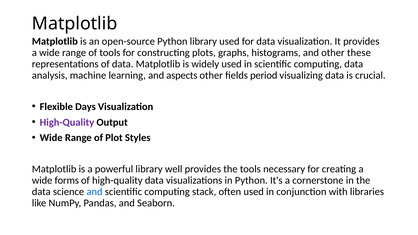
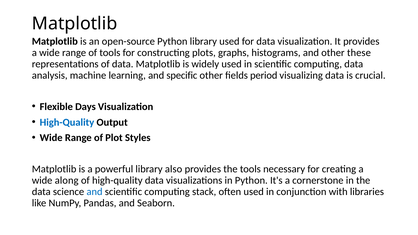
aspects: aspects -> specific (182, 75)
High-Quality colour: purple -> blue (67, 122)
well: well -> also (174, 169)
forms: forms -> along (67, 181)
